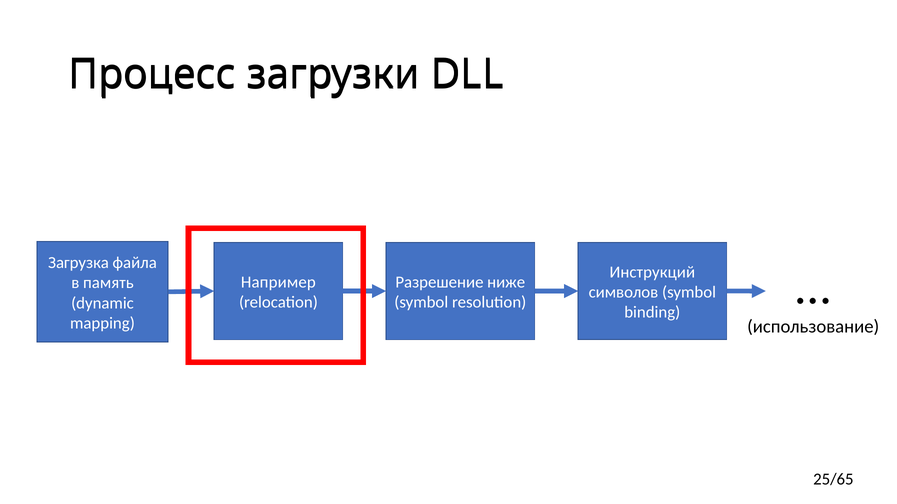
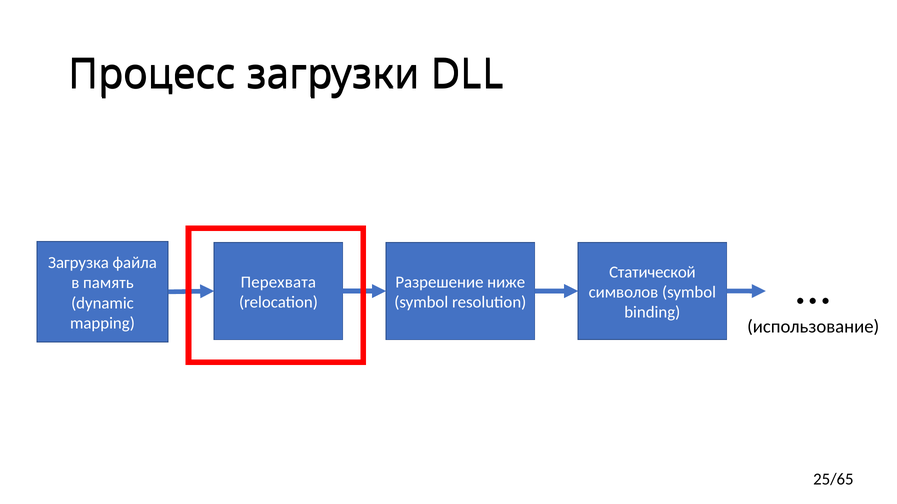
Инструкций: Инструкций -> Статической (652, 272)
Например: Например -> Перехвата (278, 282)
